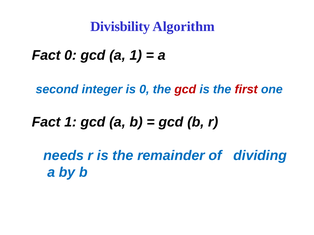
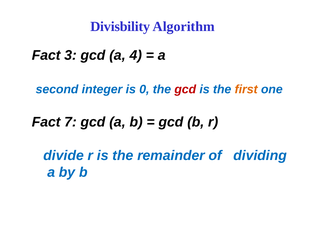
Fact 0: 0 -> 3 (71, 55)
a 1: 1 -> 4 (136, 55)
first colour: red -> orange (246, 89)
Fact 1: 1 -> 7 (71, 122)
needs: needs -> divide (64, 156)
